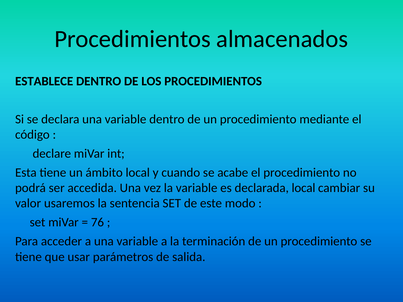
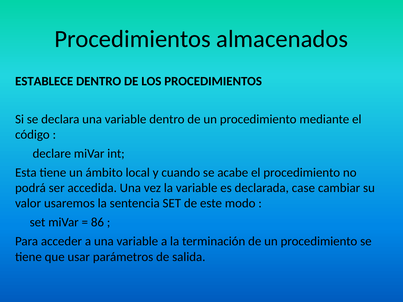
declarada local: local -> case (303, 188)
76: 76 -> 86 (97, 223)
